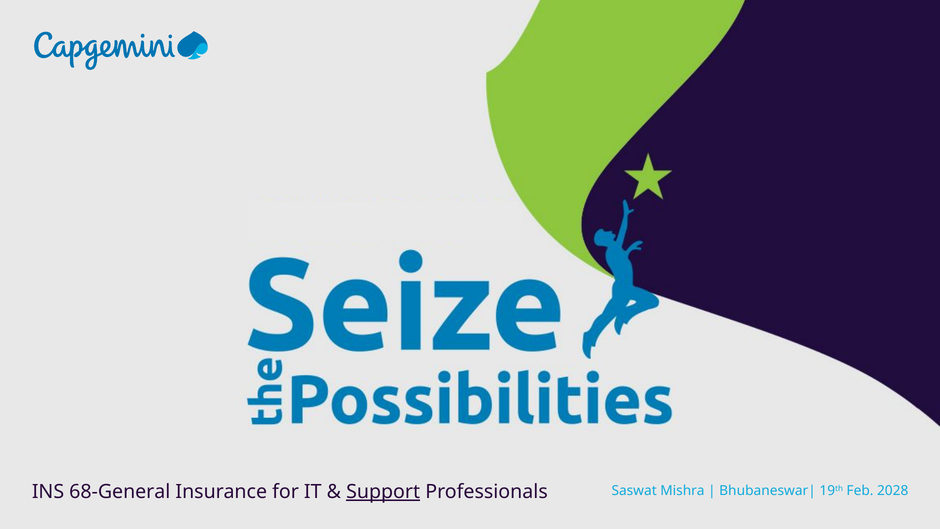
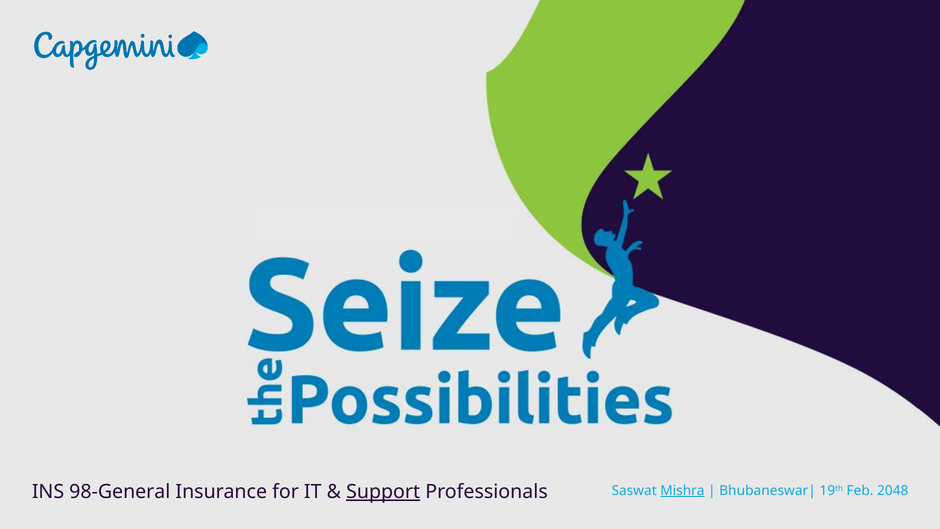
68-General: 68-General -> 98-General (120, 491)
Mishra underline: none -> present (682, 490)
2028: 2028 -> 2048 (893, 490)
